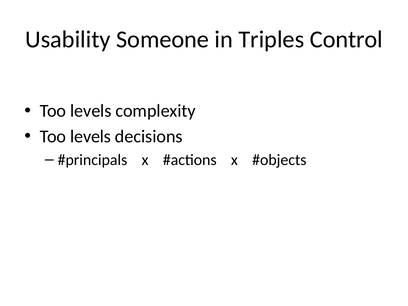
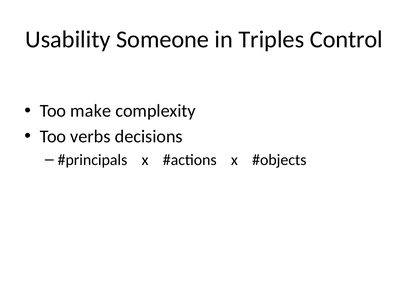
levels: levels -> make (91, 111)
levels: levels -> verbs (90, 136)
